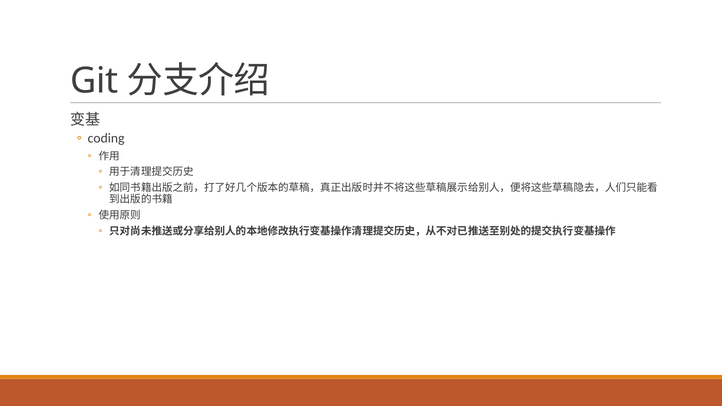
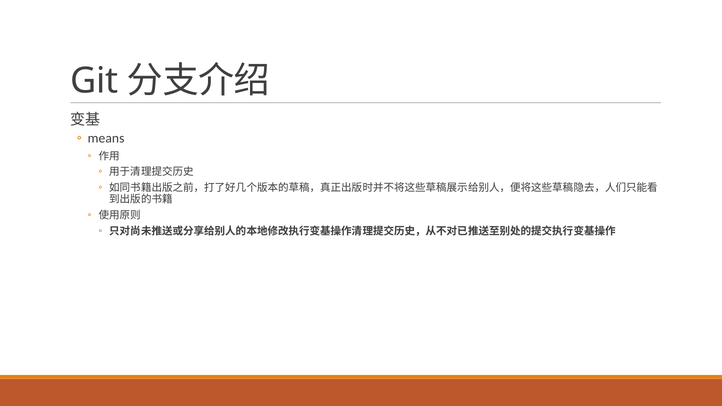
coding: coding -> means (106, 139)
